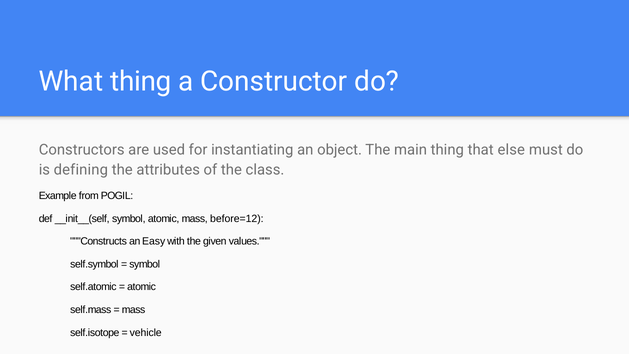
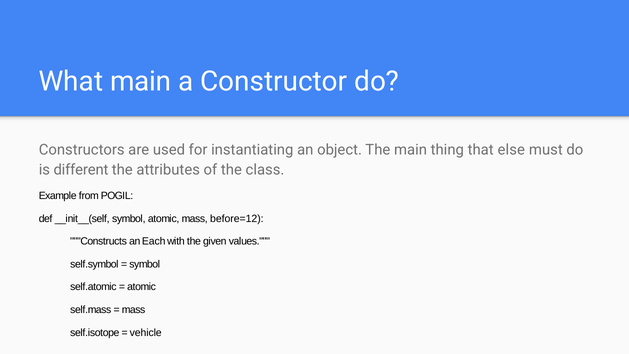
What thing: thing -> main (141, 81)
defining: defining -> different (81, 170)
Easy: Easy -> Each (154, 241)
